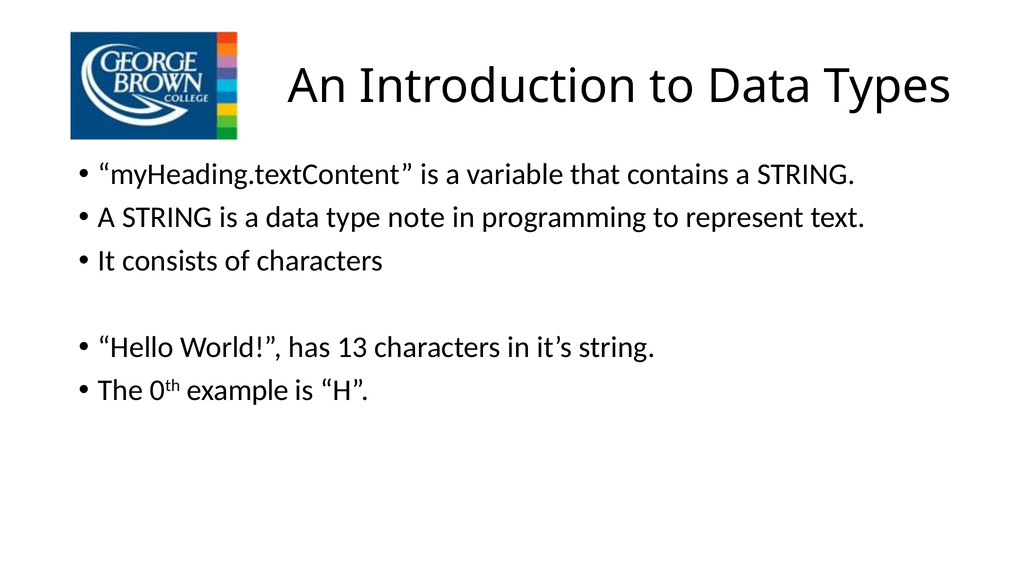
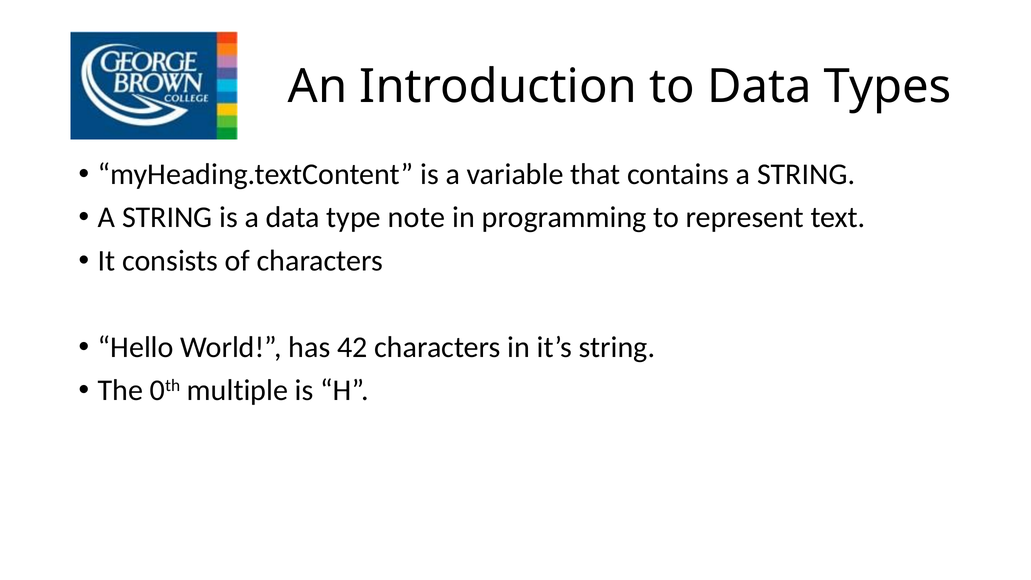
13: 13 -> 42 (352, 347)
example: example -> multiple (237, 390)
